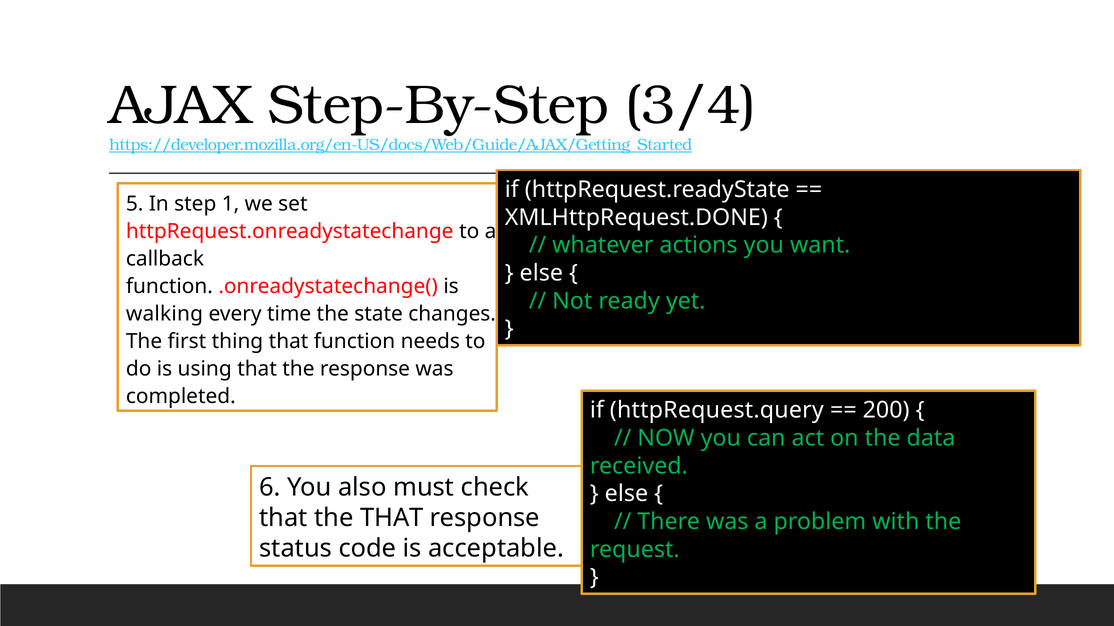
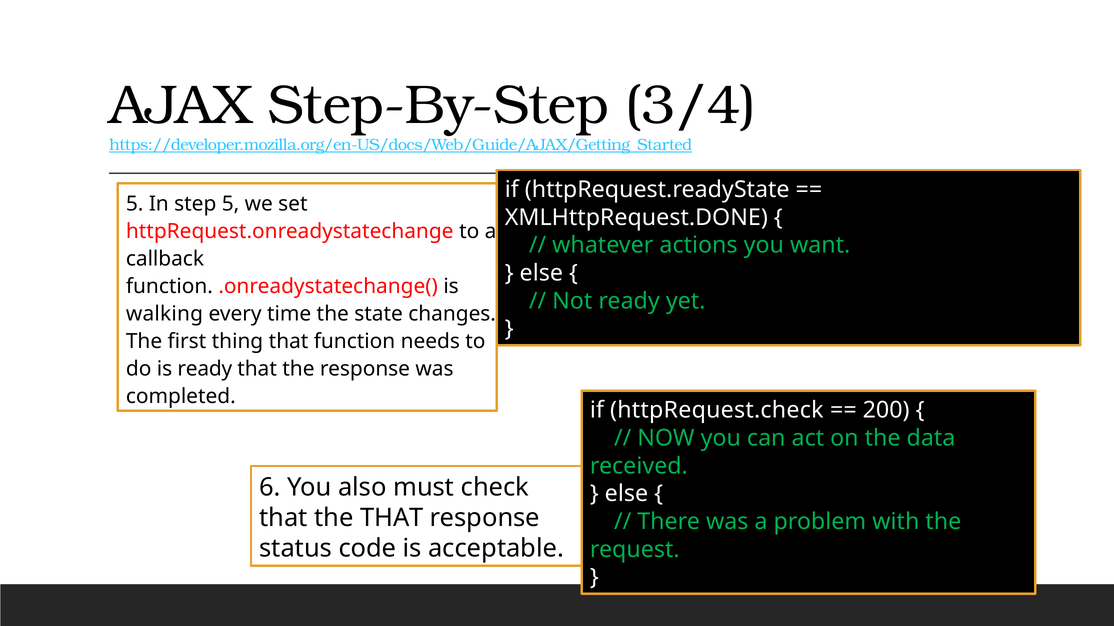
step 1: 1 -> 5 (231, 204)
is using: using -> ready (205, 369)
httpRequest.query: httpRequest.query -> httpRequest.check (717, 411)
